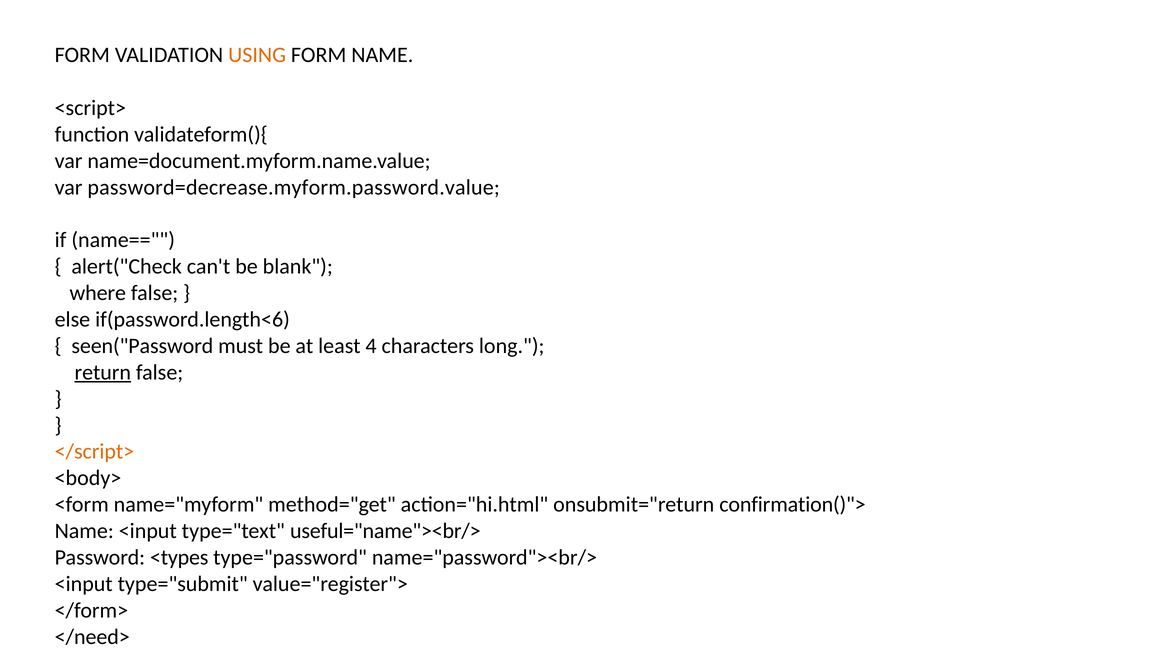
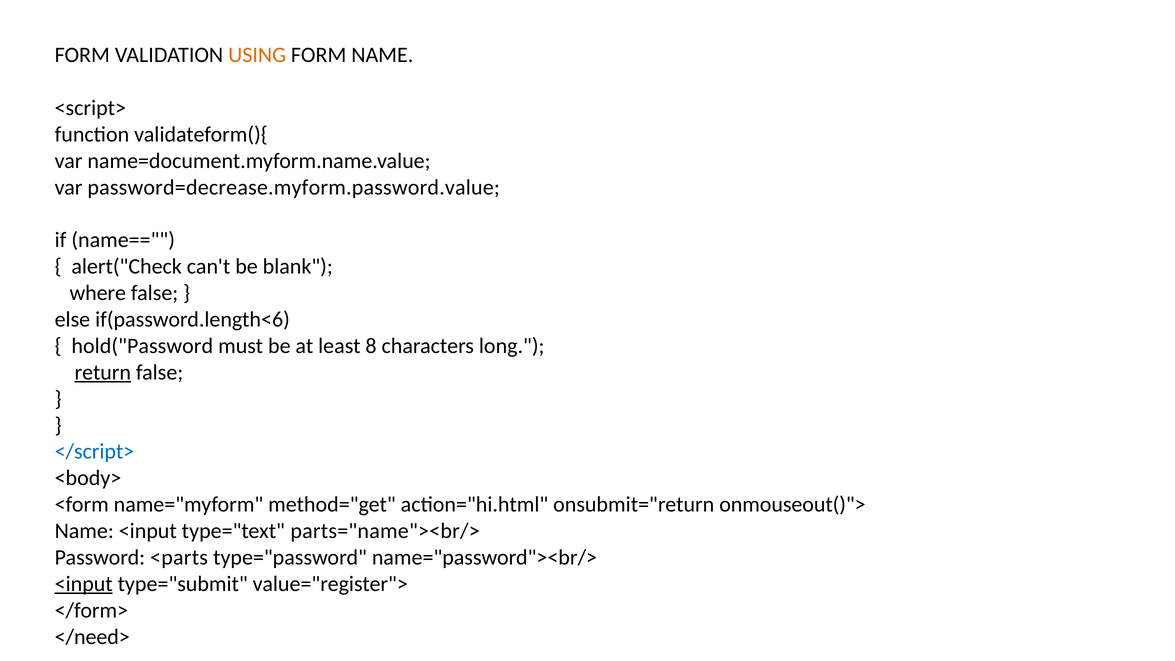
seen("Password: seen("Password -> hold("Password (142, 346)
4: 4 -> 8 (371, 346)
</script> colour: orange -> blue (94, 452)
confirmation()">: confirmation()"> -> onmouseout()"> (792, 505)
useful="name"><br/>: useful="name"><br/> -> parts="name"><br/> (385, 531)
<types: <types -> <parts (179, 557)
<input underline: none -> present (84, 584)
